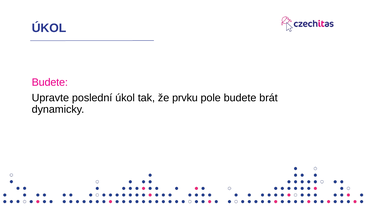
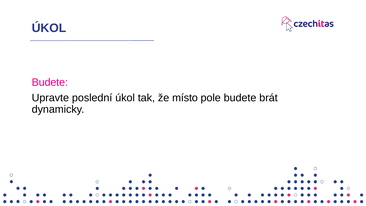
prvku: prvku -> místo (185, 98)
